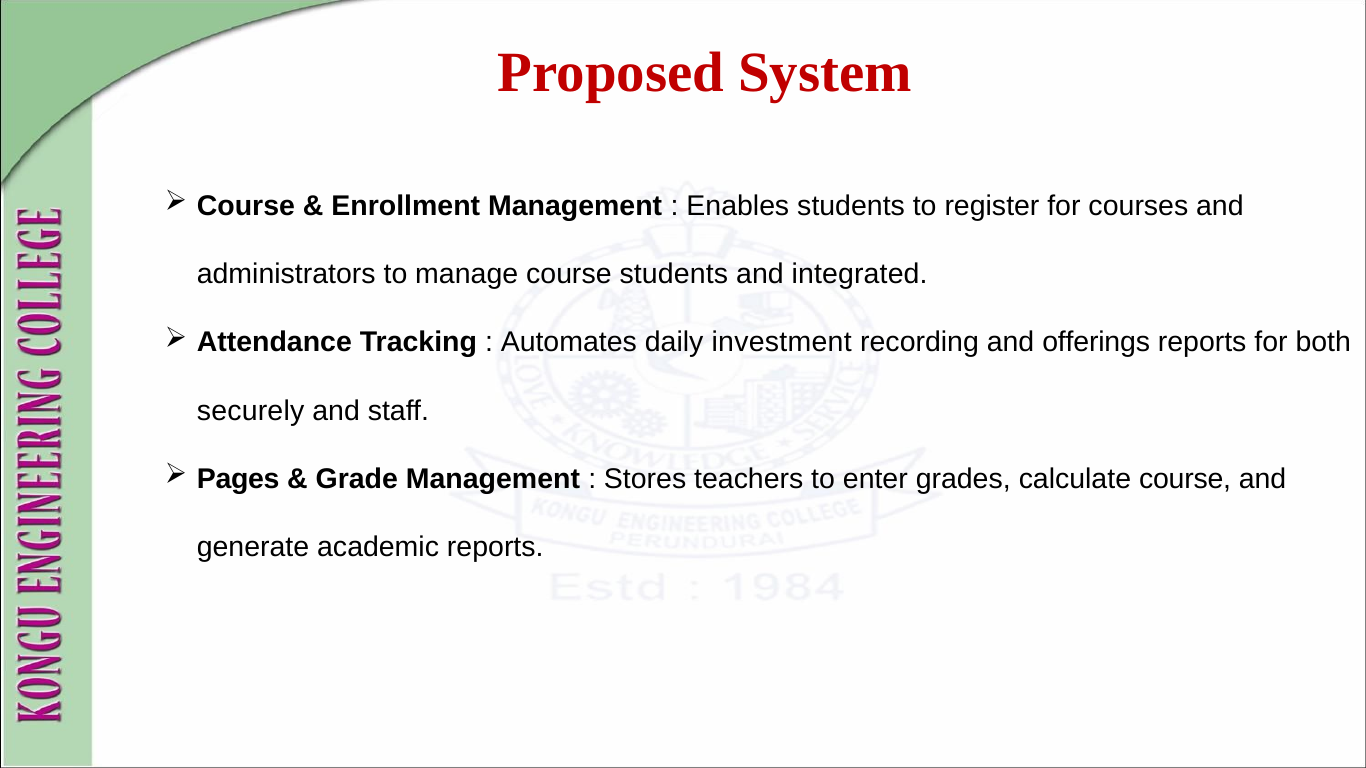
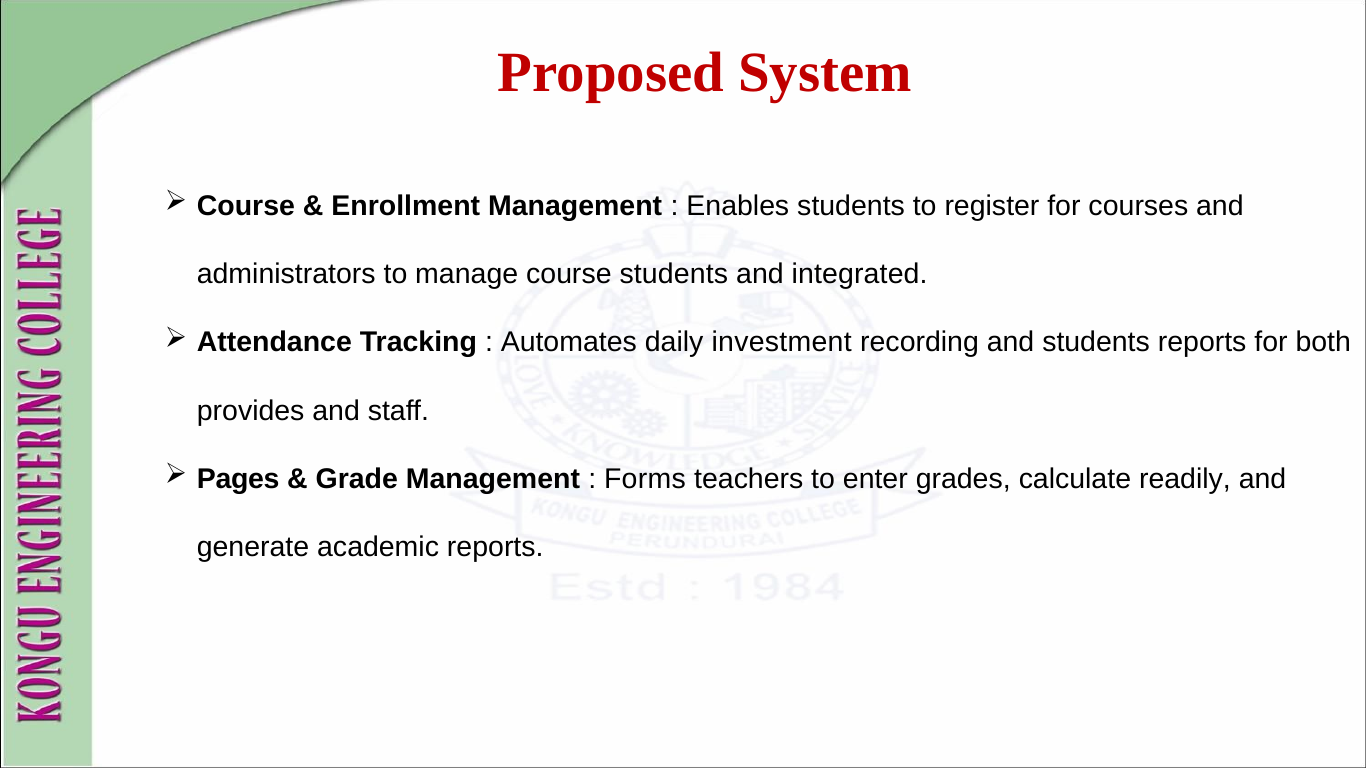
and offerings: offerings -> students (1096, 343)
securely: securely -> provides (251, 411)
Stores: Stores -> Forms (645, 479)
calculate course: course -> readily (1185, 479)
